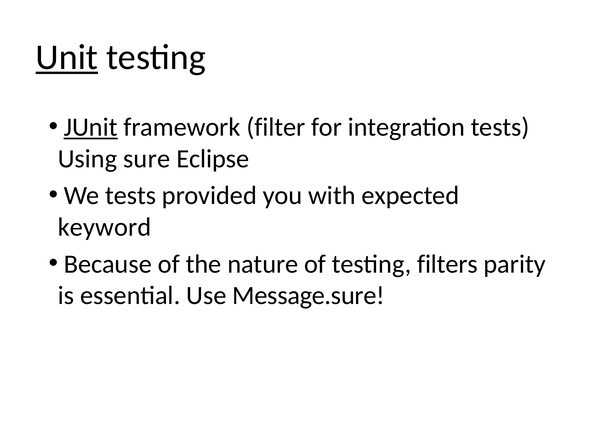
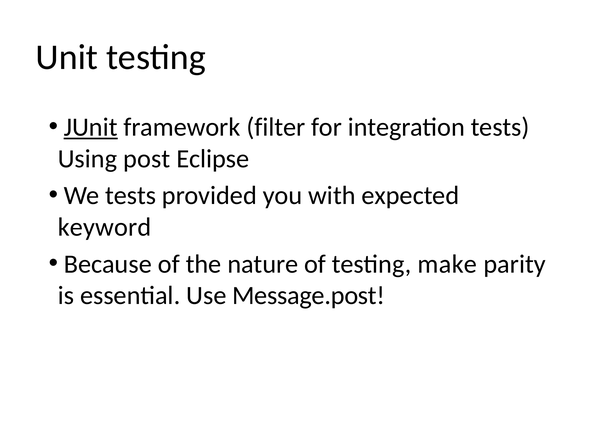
Unit underline: present -> none (67, 57)
sure: sure -> post (147, 159)
filters: filters -> make (447, 264)
Message.sure: Message.sure -> Message.post (309, 296)
